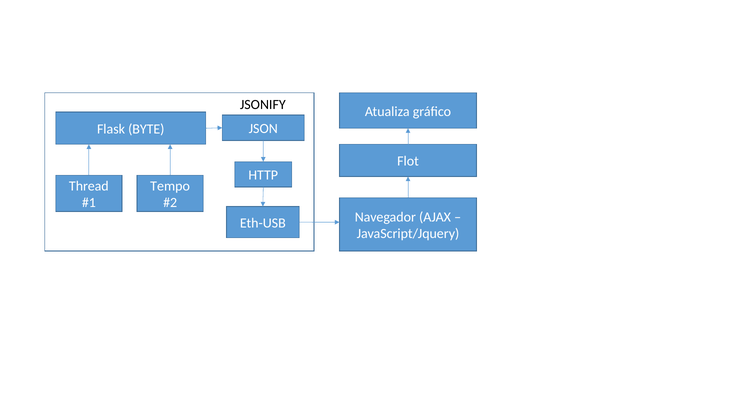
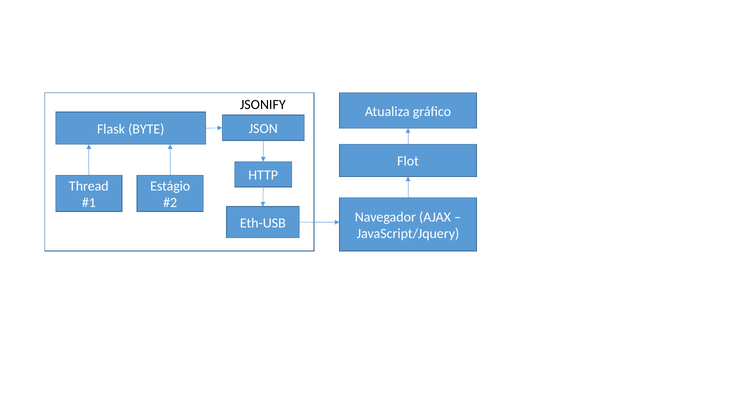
Tempo: Tempo -> Estágio (170, 186)
